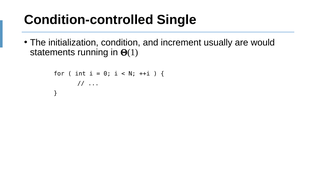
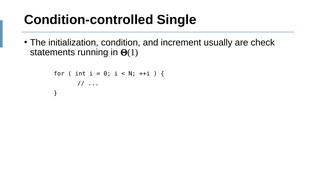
would: would -> check (263, 42)
